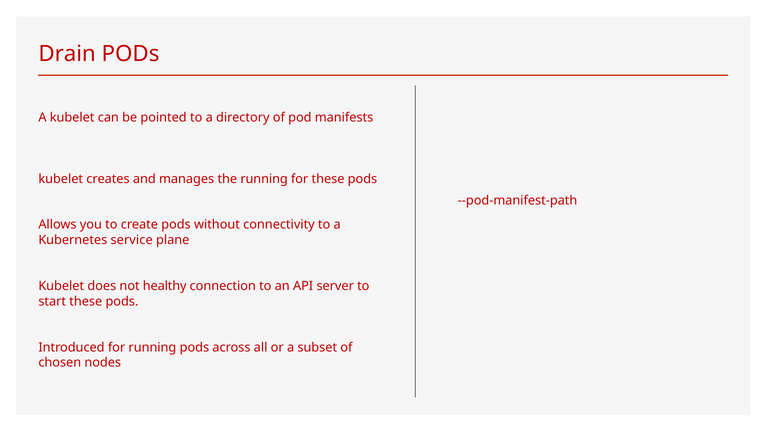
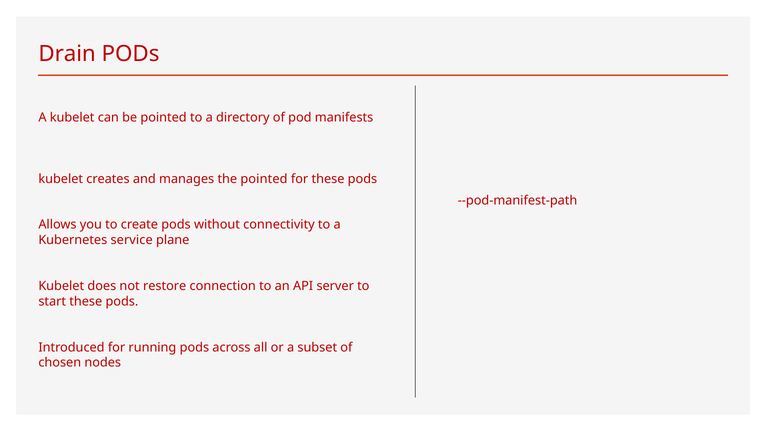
the running: running -> pointed (264, 179)
healthy: healthy -> restore (165, 286)
